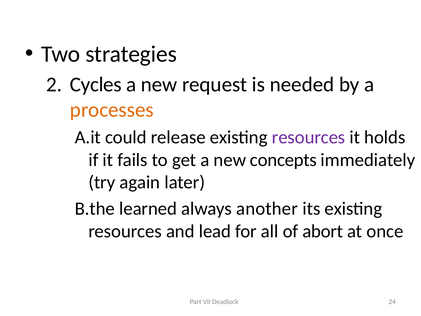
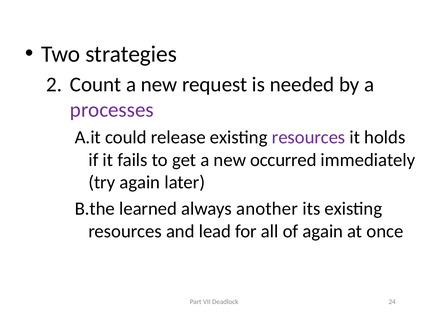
Cycles: Cycles -> Count (96, 85)
processes colour: orange -> purple (112, 110)
concepts: concepts -> occurred (283, 160)
of abort: abort -> again (323, 231)
